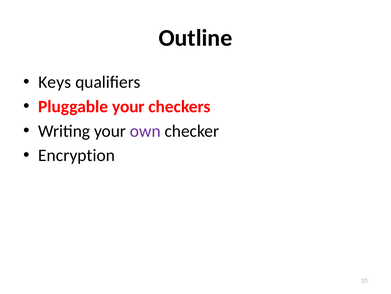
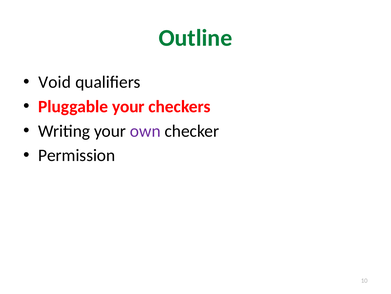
Outline colour: black -> green (195, 38)
Keys: Keys -> Void (55, 82)
Encryption: Encryption -> Permission (77, 155)
